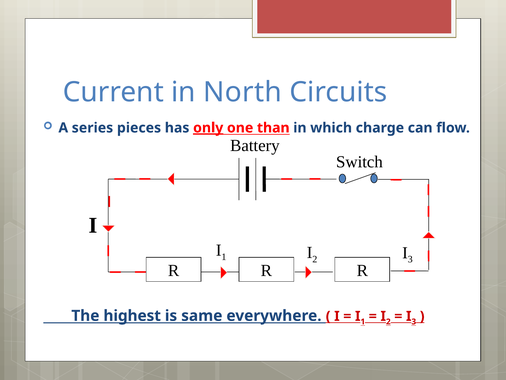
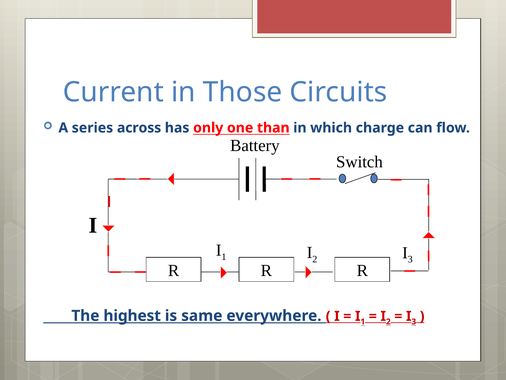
North: North -> Those (243, 92)
pieces: pieces -> across (139, 128)
only underline: present -> none (208, 128)
